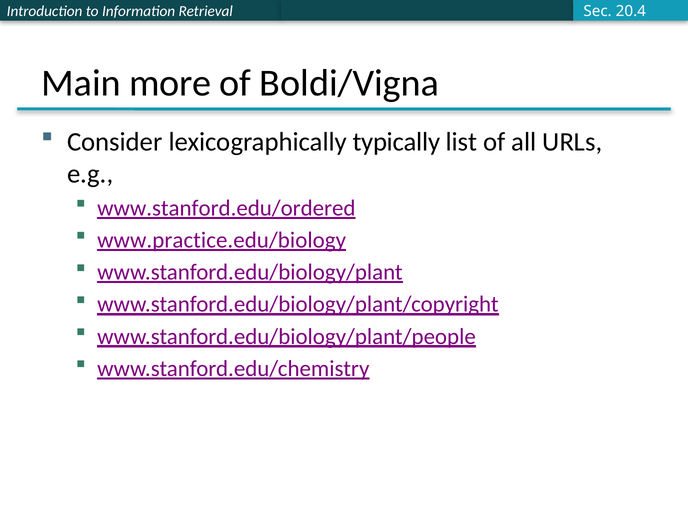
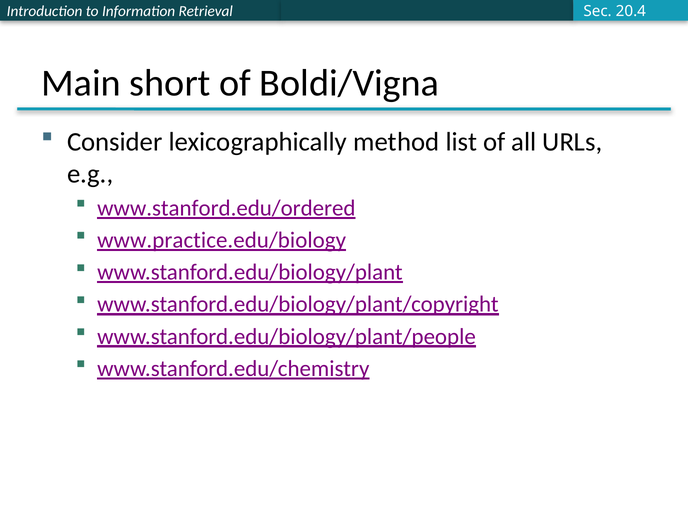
more: more -> short (170, 83)
typically: typically -> method (396, 142)
